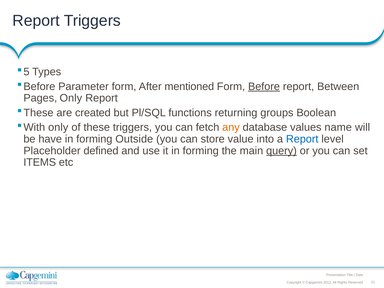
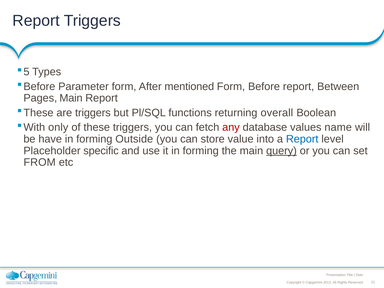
Before underline: present -> none (264, 86)
Pages Only: Only -> Main (71, 98)
are created: created -> triggers (93, 113)
groups: groups -> overall (277, 113)
any colour: orange -> red (231, 127)
defined: defined -> specific (101, 151)
ITEMS: ITEMS -> FROM (40, 162)
